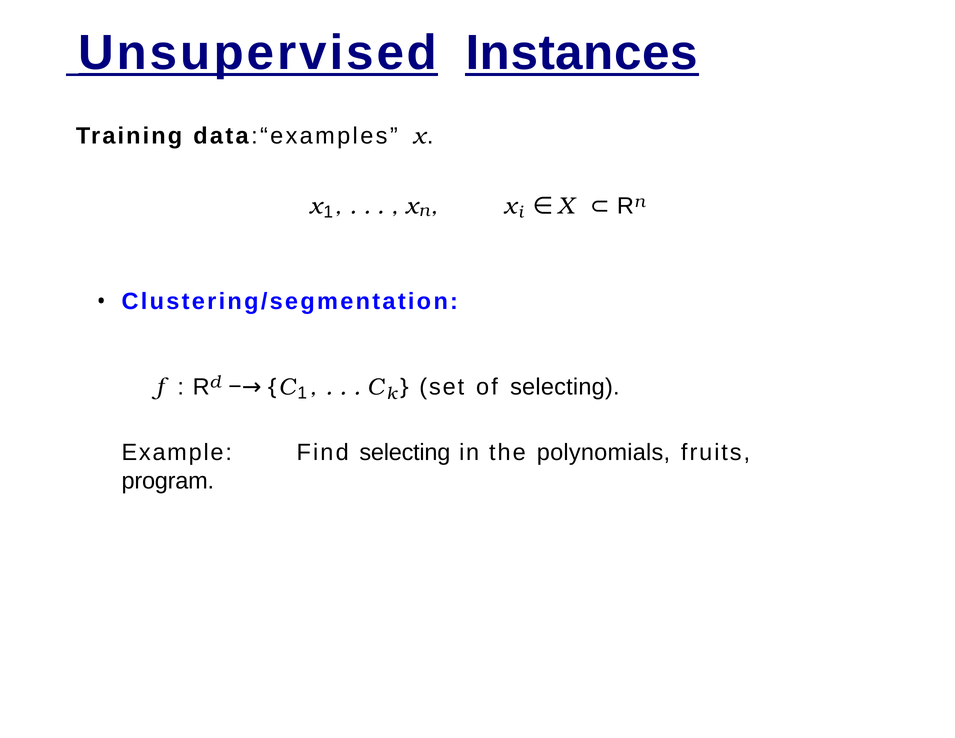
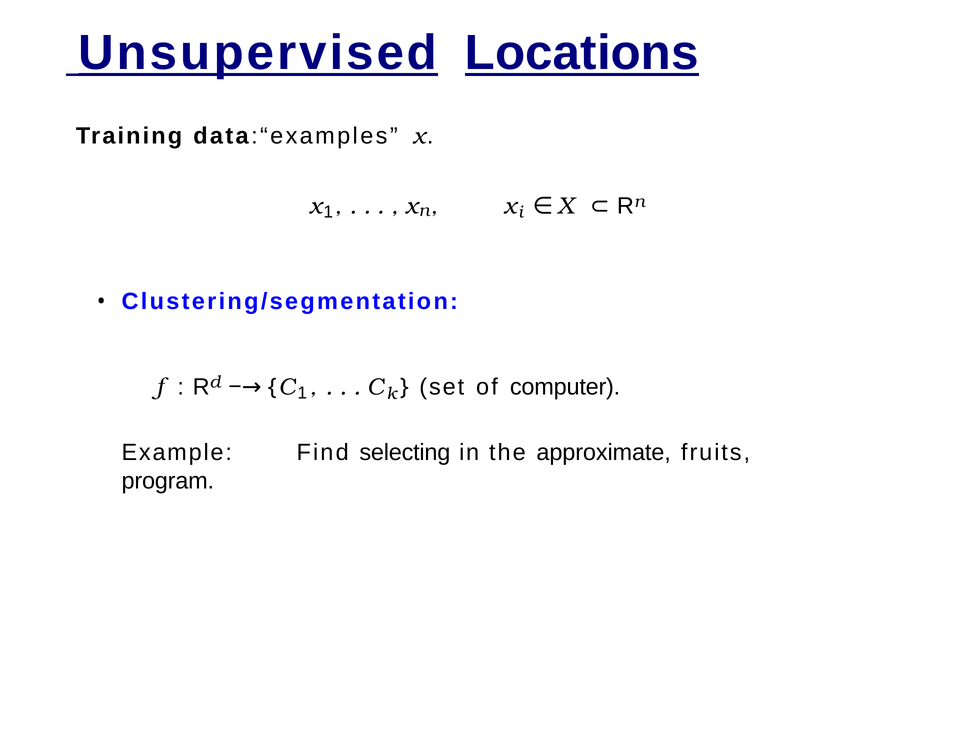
Instances: Instances -> Locations (582, 53)
of selecting: selecting -> computer (565, 387)
polynomials: polynomials -> approximate (604, 453)
